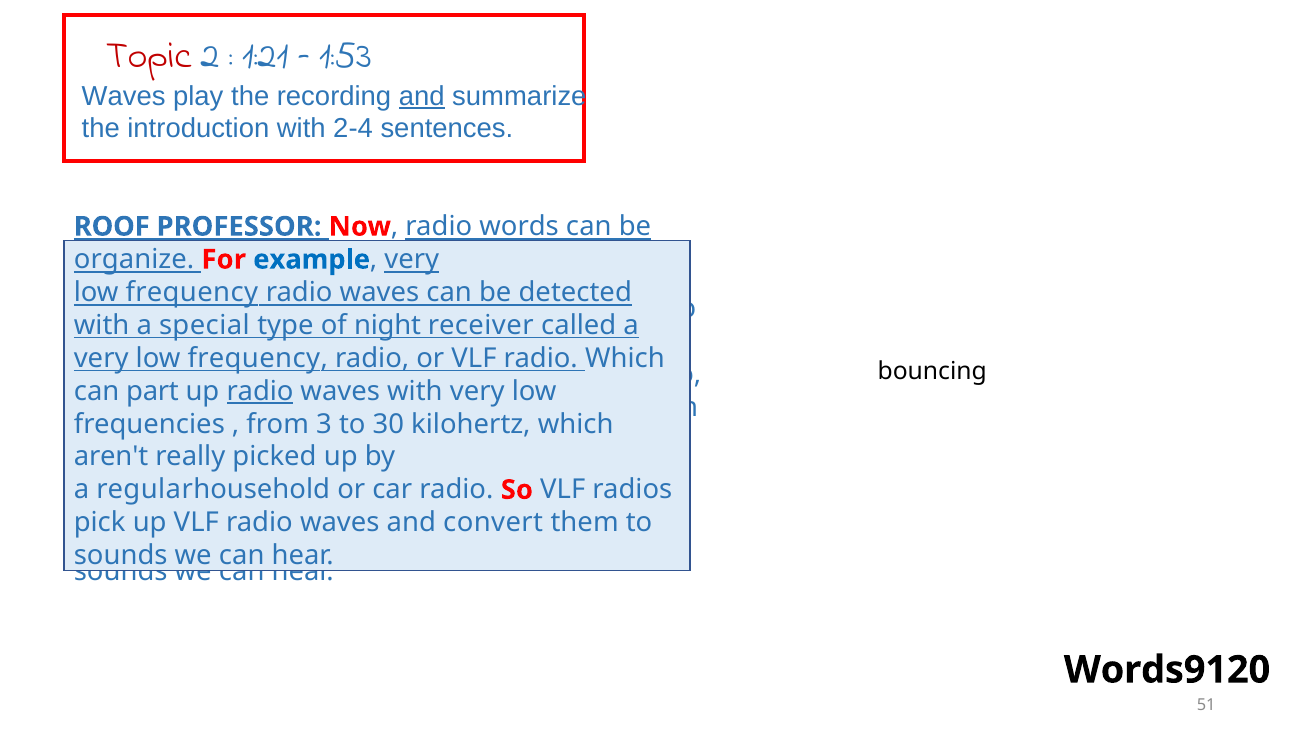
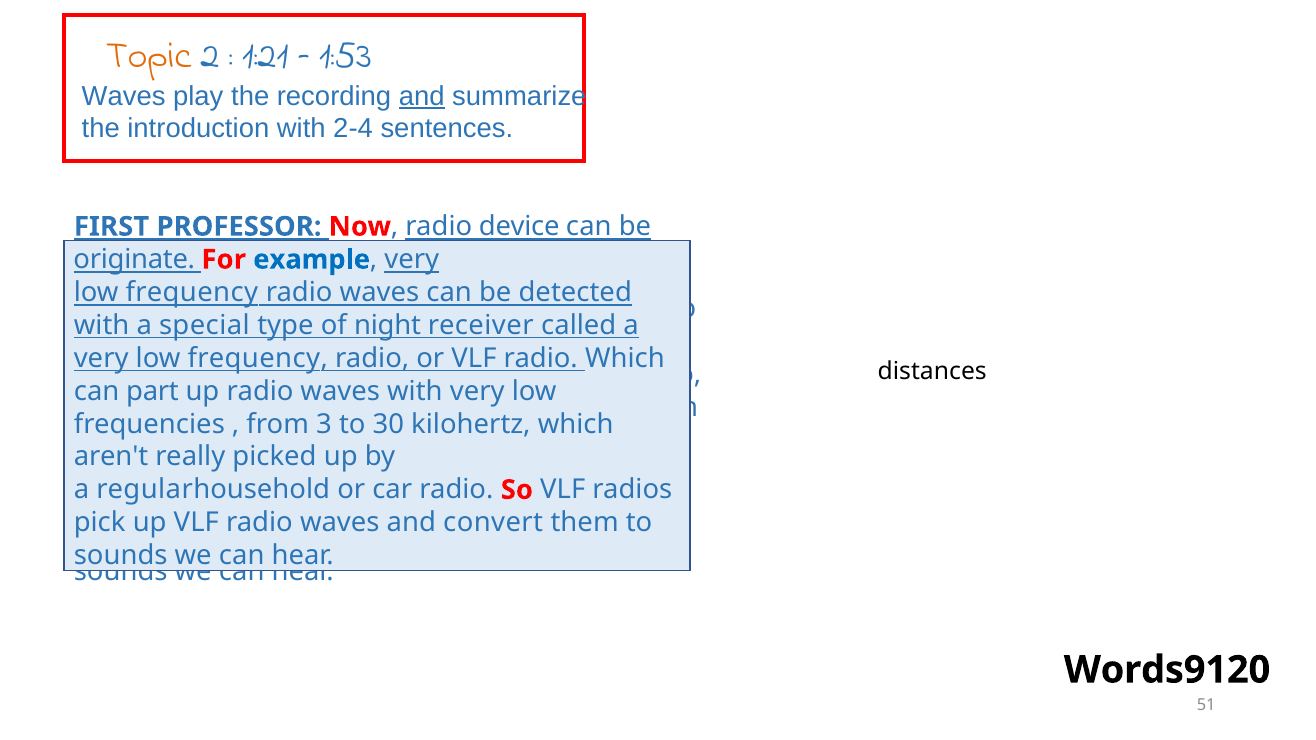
Topic colour: red -> orange (149, 55)
ROOF: ROOF -> FIRST (112, 227)
words: words -> device (519, 227)
organize: organize -> originate (134, 260)
bouncing: bouncing -> distances (932, 372)
radio underline: present -> none (260, 391)
